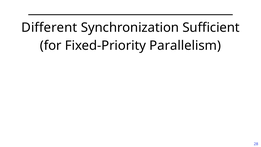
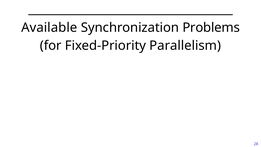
Different: Different -> Available (49, 27)
Sufficient: Sufficient -> Problems (211, 27)
